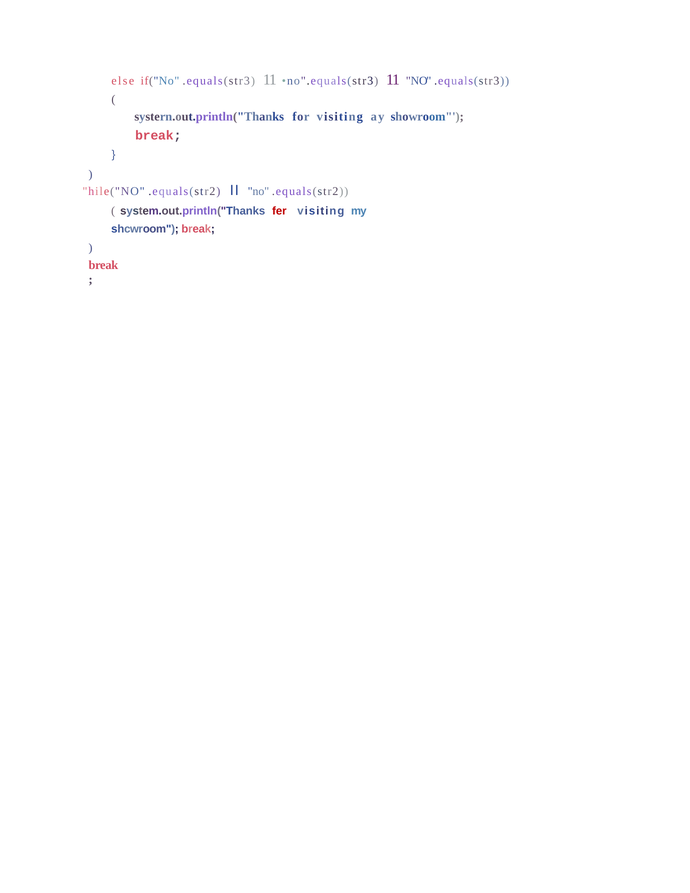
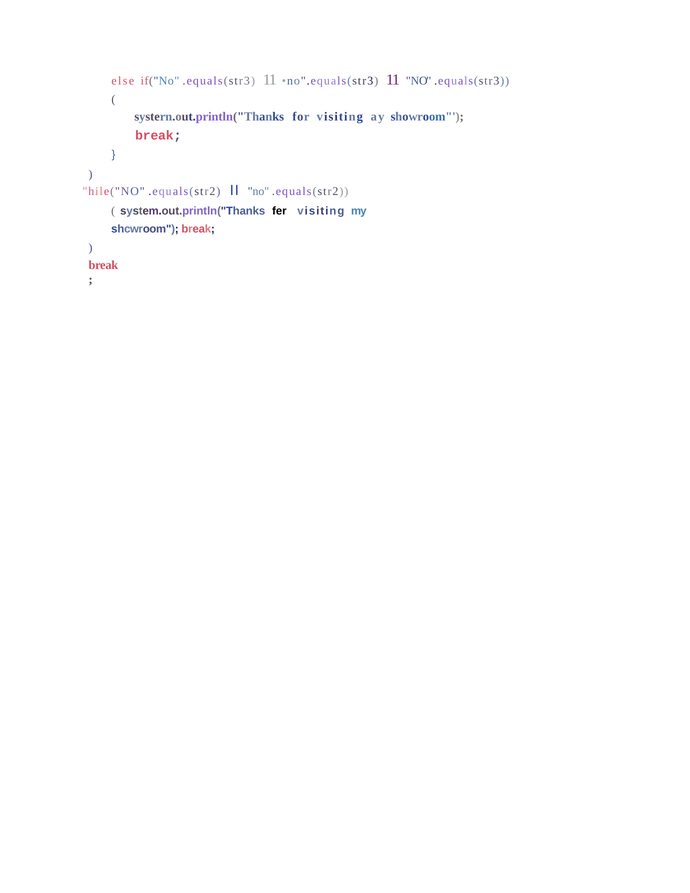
fer colour: red -> black (279, 211)
